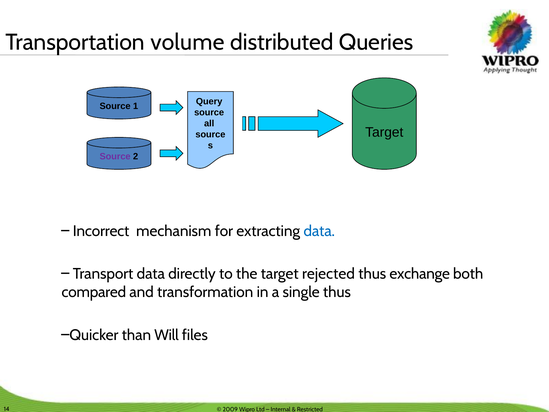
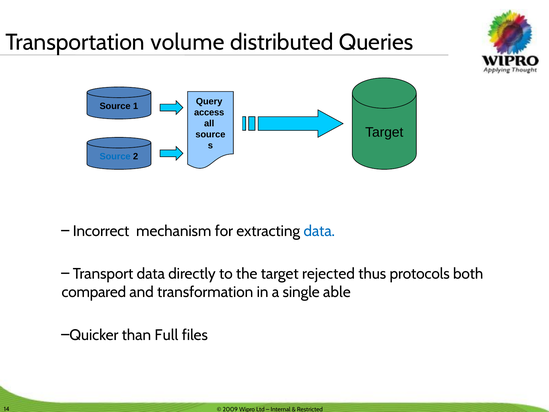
source: source -> access (209, 112)
Source colour: purple -> blue (115, 157)
exchange: exchange -> protocols (420, 274)
single thus: thus -> able (337, 292)
Will: Will -> Full (166, 335)
